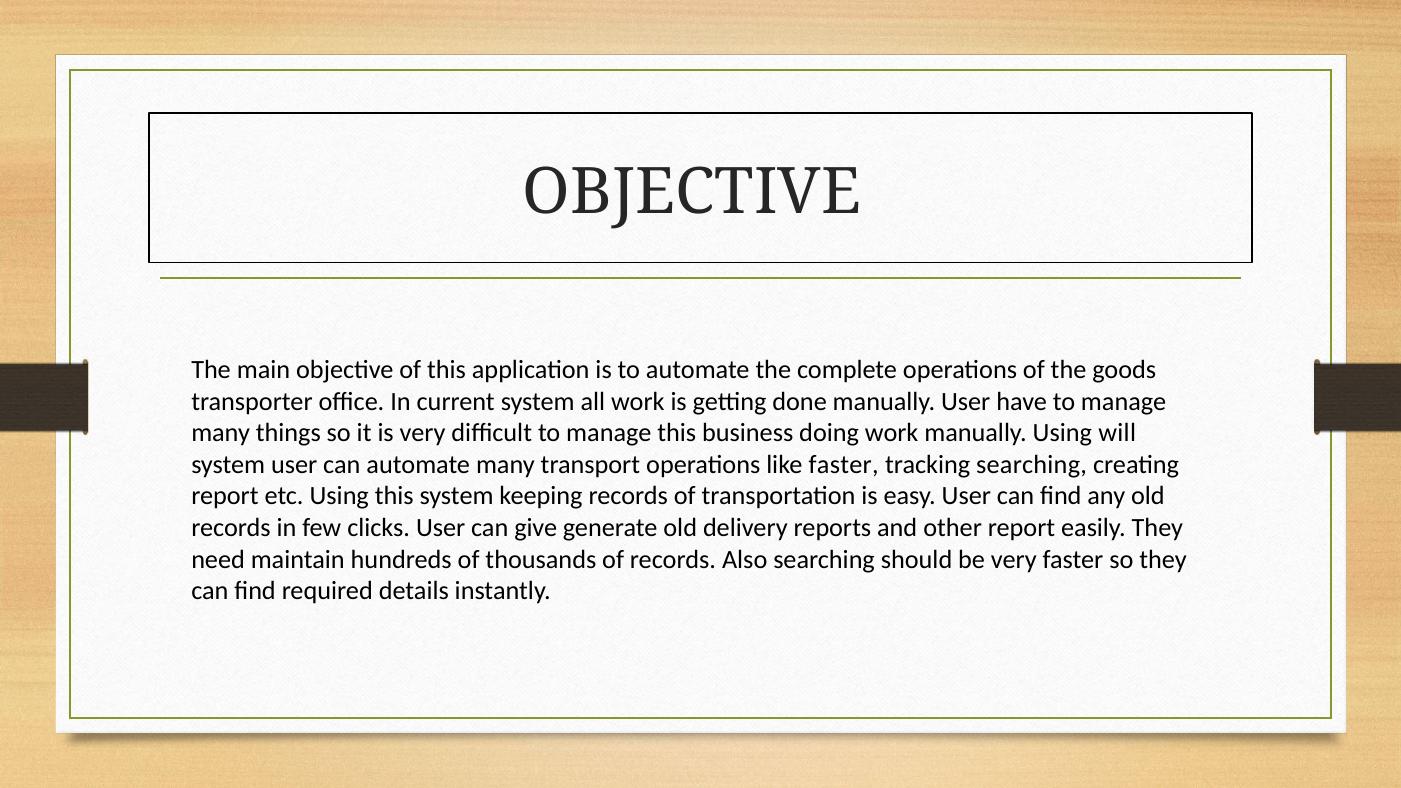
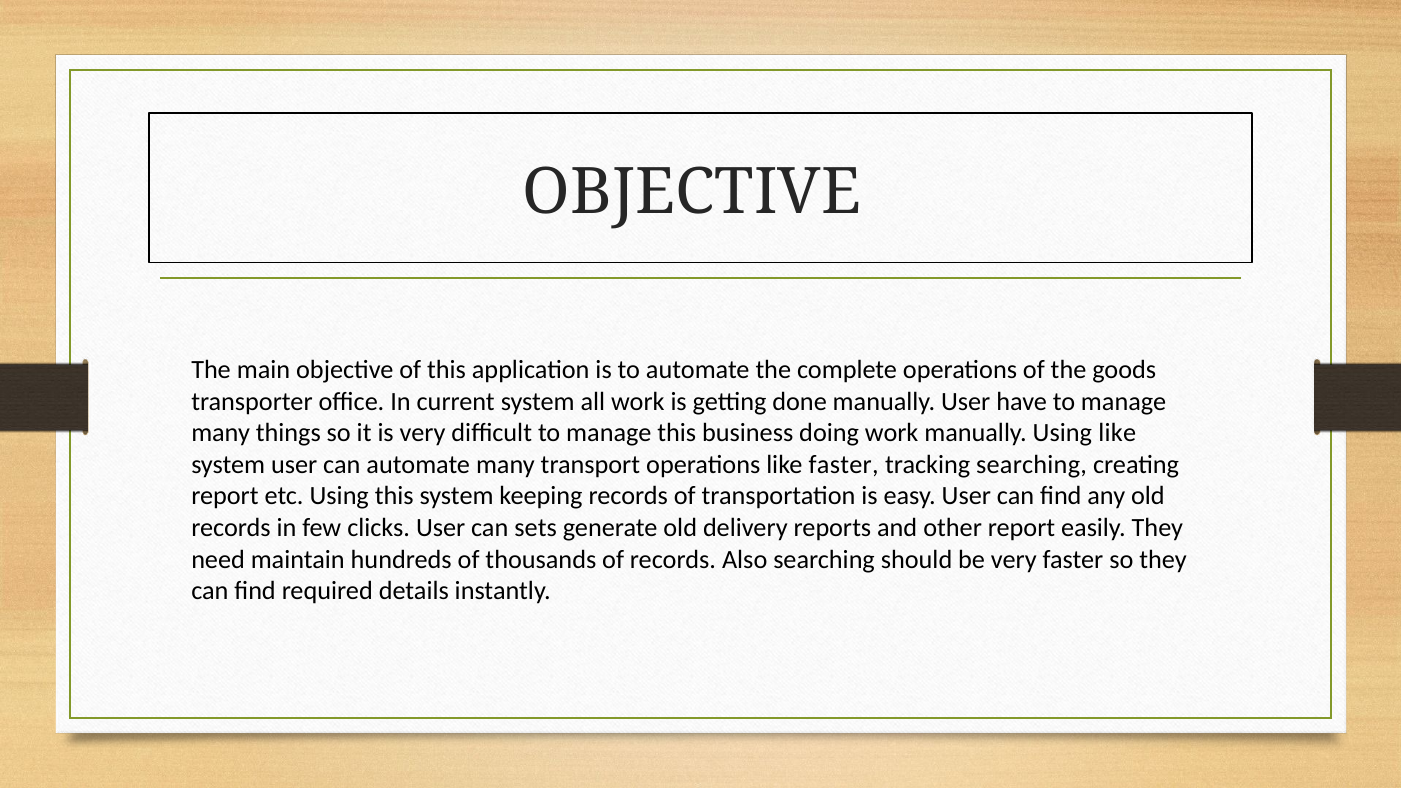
Using will: will -> like (1117, 433)
give: give -> sets (536, 528)
